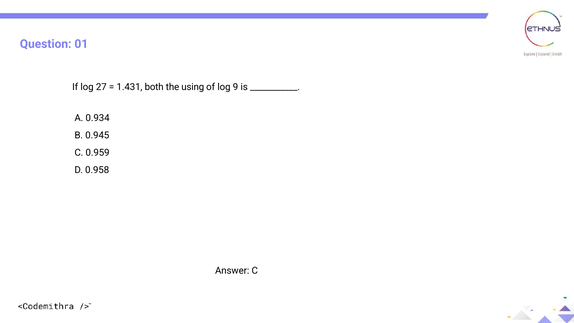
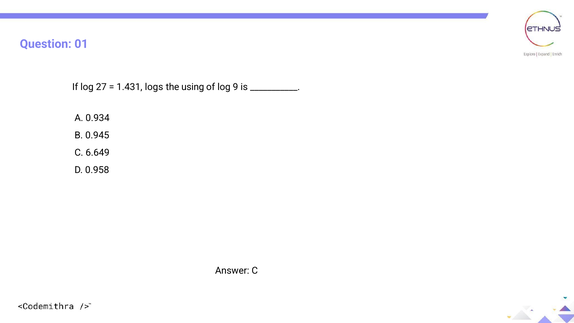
both: both -> logs (154, 87)
0.959: 0.959 -> 6.649 (98, 153)
